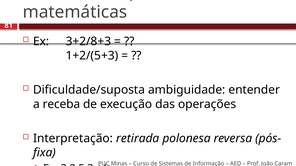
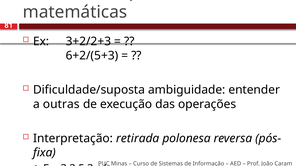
3+2/8+3: 3+2/8+3 -> 3+2/2+3 (88, 41)
1+2/(5+3: 1+2/(5+3 -> 6+2/(5+3 (92, 56)
receba: receba -> outras (61, 104)
